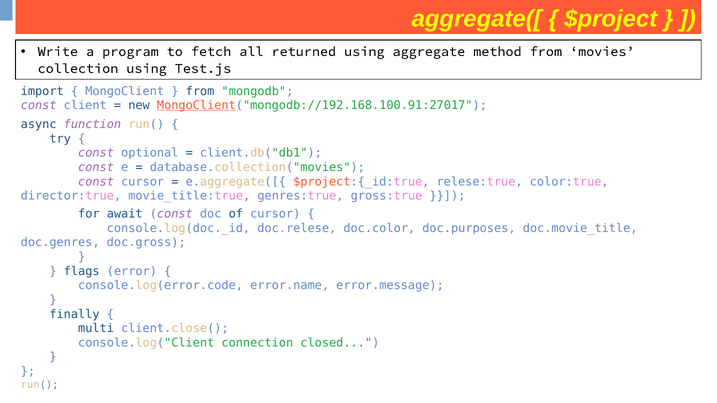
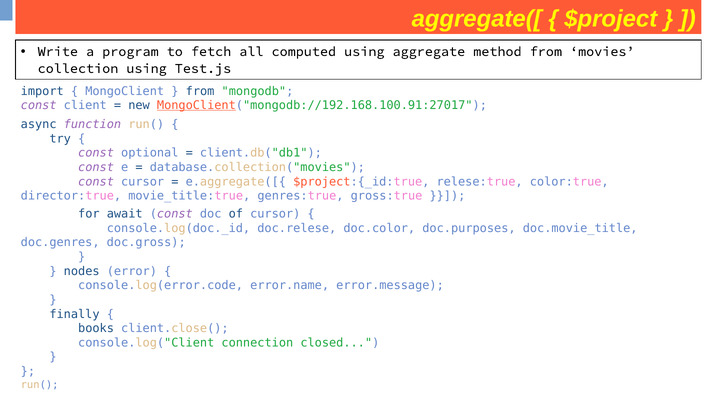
returned: returned -> computed (304, 52)
flags: flags -> nodes (82, 271)
multi: multi -> books (96, 329)
